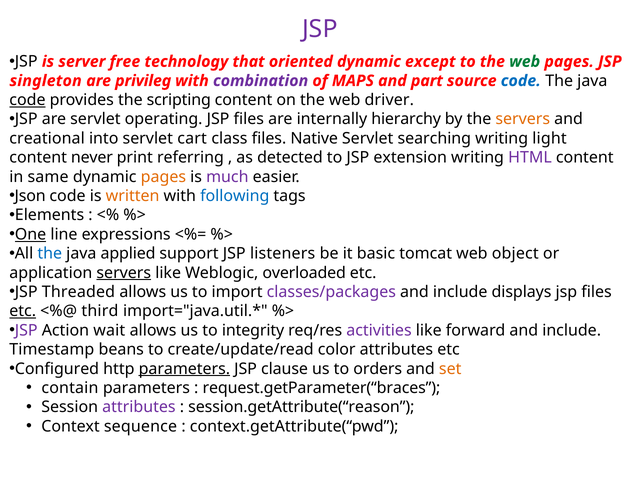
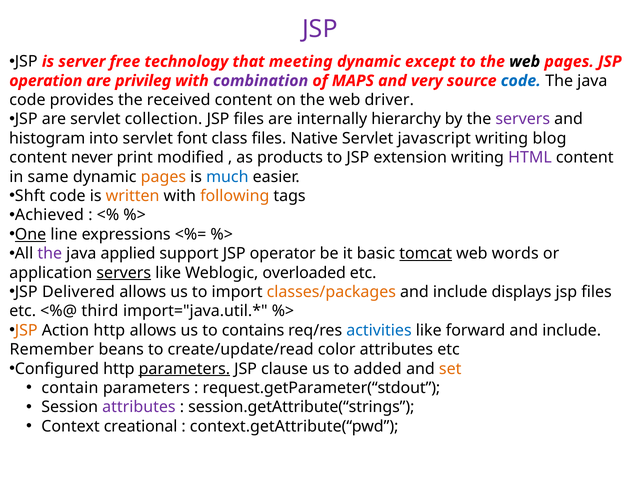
oriented: oriented -> meeting (301, 62)
web colour: green -> black (525, 62)
singleton: singleton -> operation (46, 81)
part: part -> very (427, 81)
code underline: present -> none (27, 100)
scripting: scripting -> received (179, 100)
operating: operating -> collection (163, 119)
servers colour: orange -> purple (523, 119)
creational: creational -> histogram (47, 138)
cart: cart -> font (192, 138)
searching: searching -> javascript (434, 138)
light: light -> blog (550, 138)
referring: referring -> modified (190, 158)
detected: detected -> products (290, 158)
much colour: purple -> blue (227, 177)
Json: Json -> Shft (30, 196)
following colour: blue -> orange (235, 196)
Elements: Elements -> Achieved (49, 215)
the colour: blue -> purple (50, 254)
listeners: listeners -> operator (283, 254)
tomcat underline: none -> present (426, 254)
object: object -> words (515, 254)
Threaded: Threaded -> Delivered (78, 292)
classes/packages colour: purple -> orange (331, 292)
etc underline: present -> none (23, 311)
JSP colour: purple -> orange (26, 330)
Action wait: wait -> http (109, 330)
integrity: integrity -> contains (253, 330)
activities colour: purple -> blue (379, 330)
Timestamp: Timestamp -> Remember (52, 350)
orders: orders -> added (378, 369)
request.getParameter(“braces: request.getParameter(“braces -> request.getParameter(“stdout (321, 388)
session.getAttribute(“reason: session.getAttribute(“reason -> session.getAttribute(“strings (301, 407)
sequence: sequence -> creational (141, 426)
